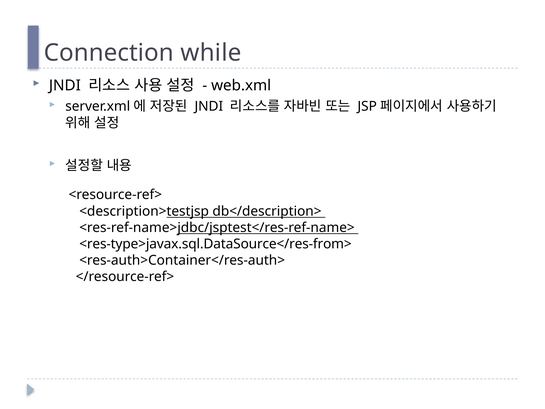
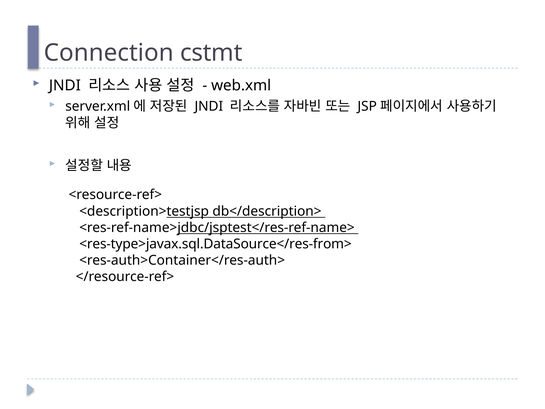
while: while -> cstmt (211, 53)
